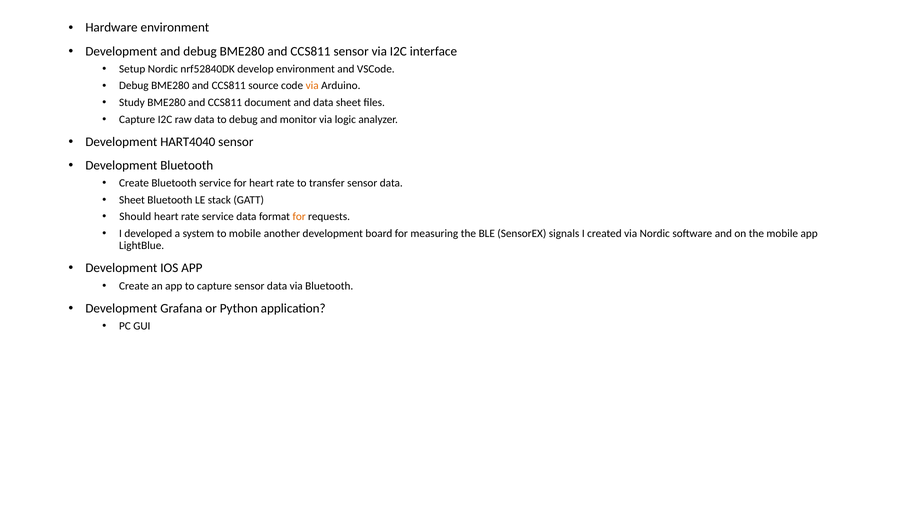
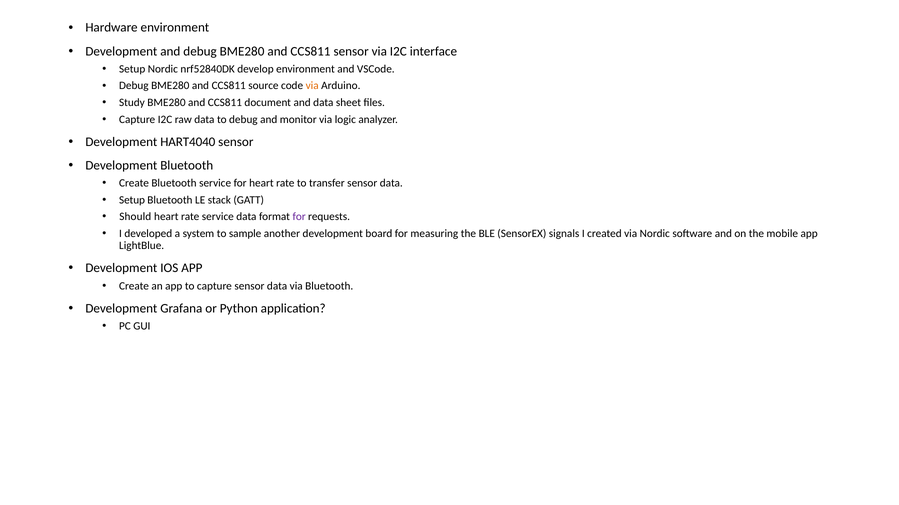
Sheet: Sheet -> Setup (132, 200)
for colour: orange -> purple (299, 217)
to mobile: mobile -> sample (245, 234)
